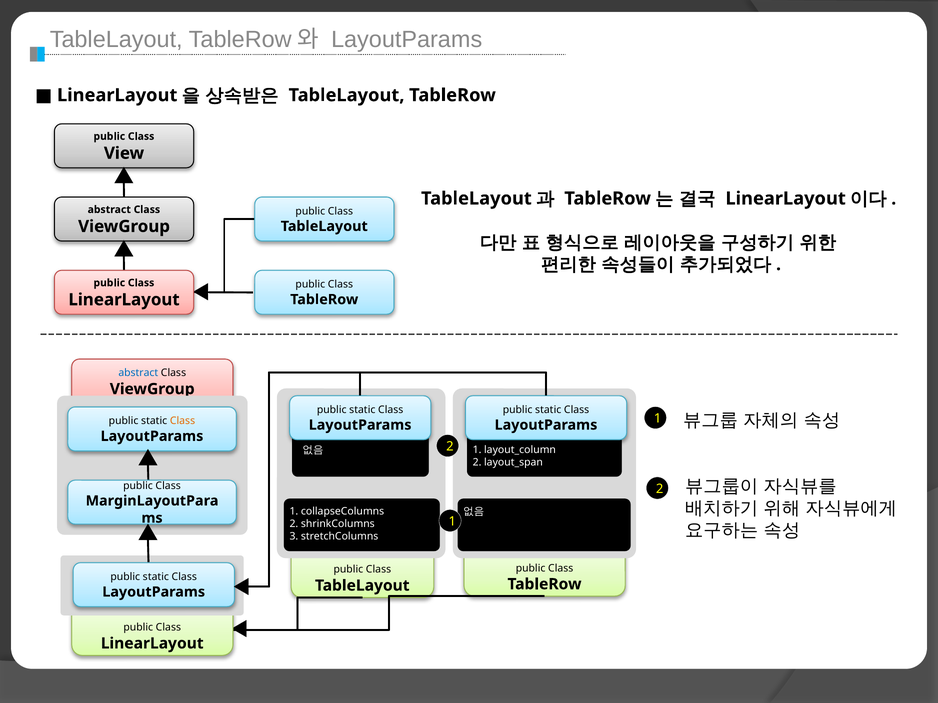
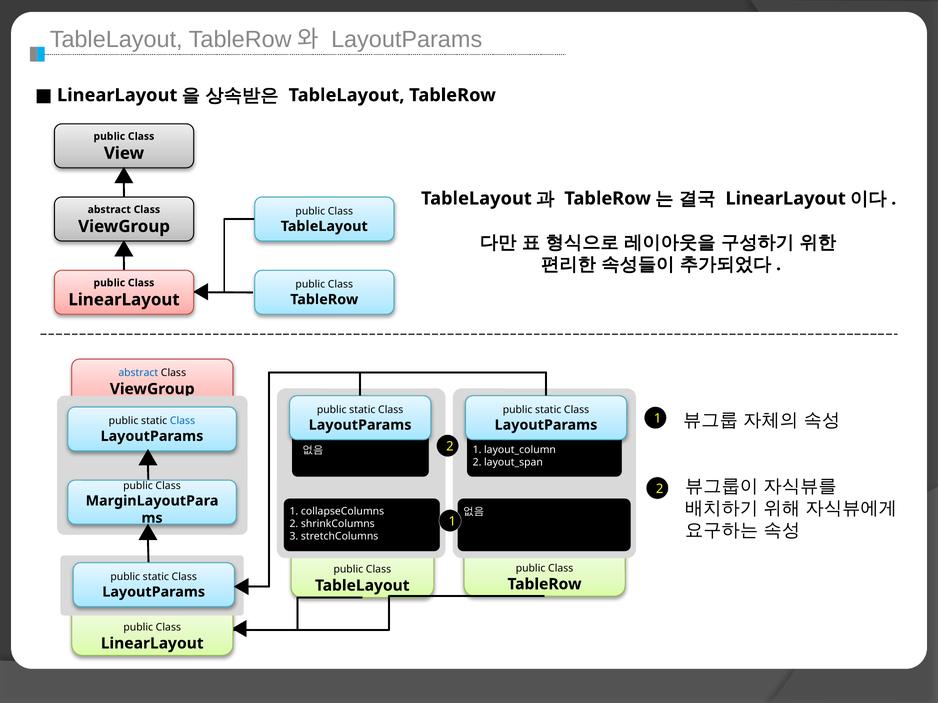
Class colour: orange -> blue (183, 421)
